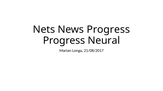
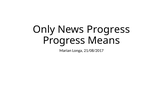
Nets: Nets -> Only (44, 30)
Neural: Neural -> Means (104, 41)
